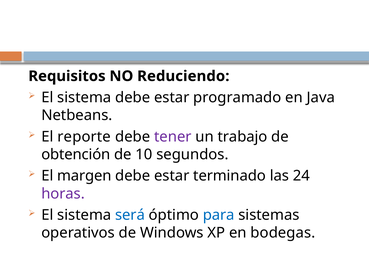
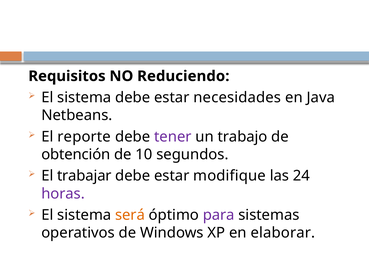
programado: programado -> necesidades (237, 98)
margen: margen -> trabajar (84, 176)
terminado: terminado -> modifique (229, 176)
será colour: blue -> orange (130, 216)
para colour: blue -> purple (219, 216)
bodegas: bodegas -> elaborar (283, 233)
